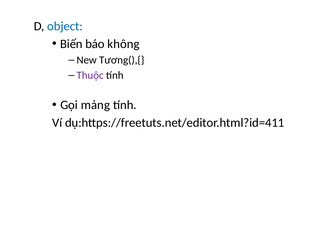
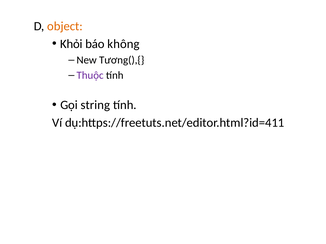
object colour: blue -> orange (65, 26)
Biến: Biến -> Khỏi (71, 44)
mảng: mảng -> string (95, 105)
